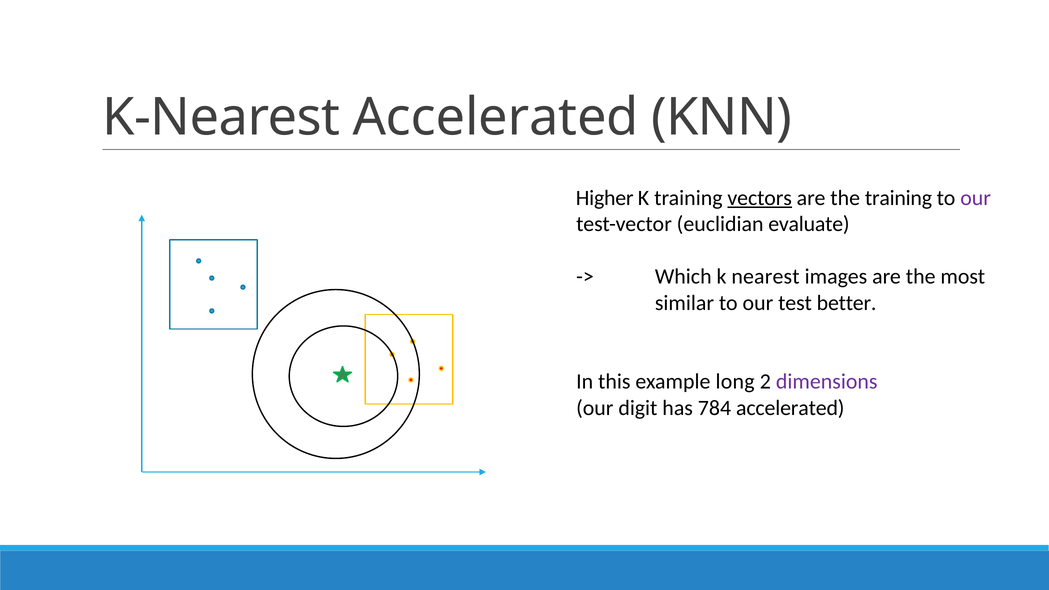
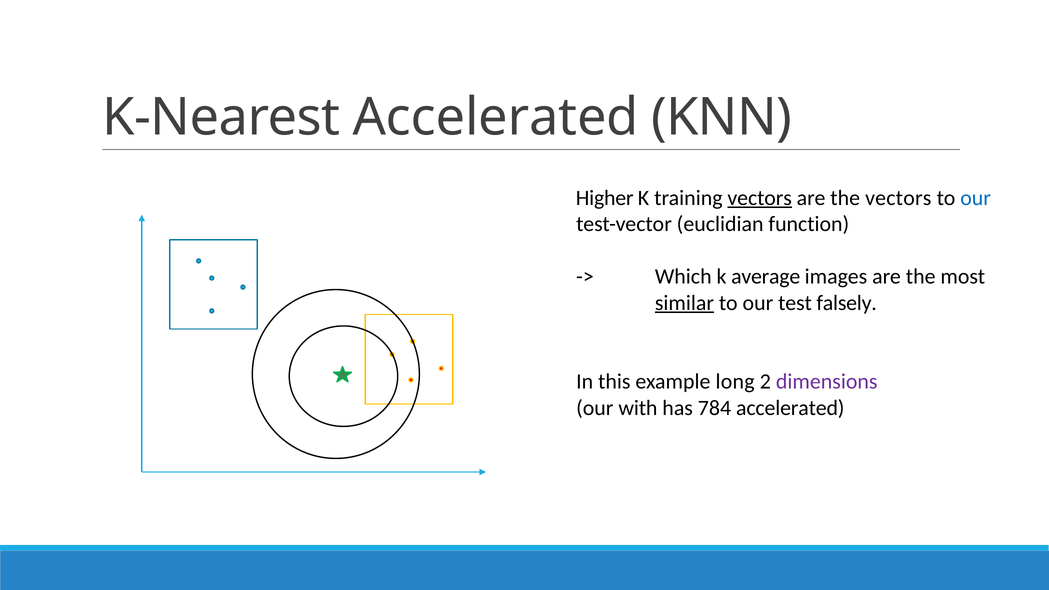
the training: training -> vectors (898, 198)
our colour: purple -> blue (976, 198)
evaluate: evaluate -> function (809, 224)
nearest: nearest -> average (766, 277)
similar underline: none -> present (684, 303)
better: better -> falsely (847, 303)
digit: digit -> with (638, 408)
